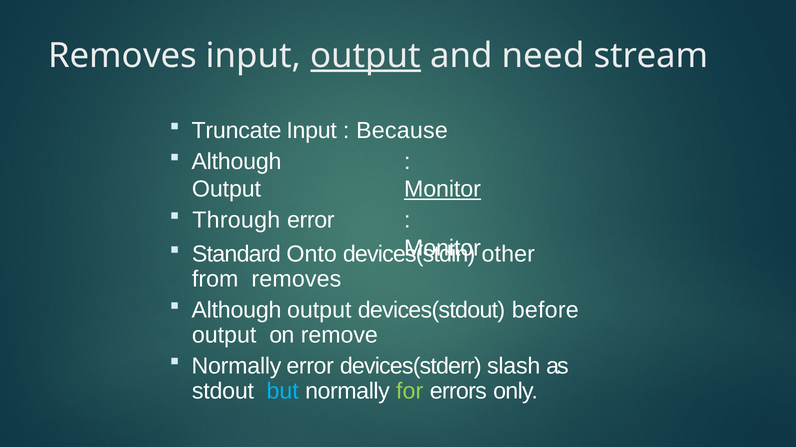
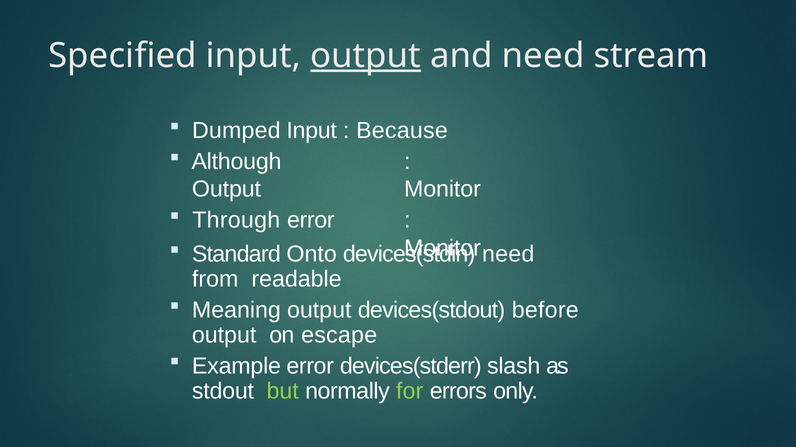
Removes: Removes -> Specified (123, 56)
Truncate: Truncate -> Dumped (236, 131)
Monitor underline: present -> none (442, 190)
other: other -> need (508, 255)
from removes: removes -> readable (297, 280)
Although: Although -> Meaning (236, 311)
remove: remove -> escape (339, 336)
Normally: Normally -> Example (236, 366)
but colour: light blue -> light green (283, 392)
